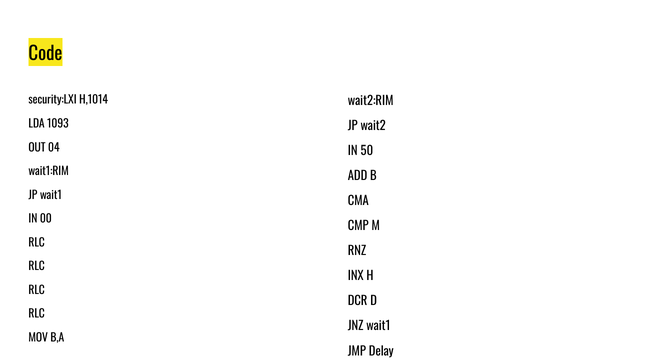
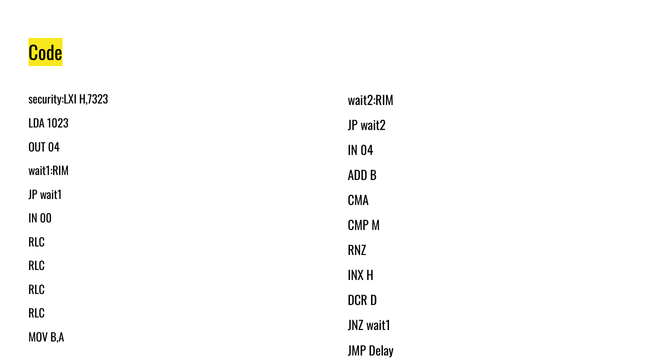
H,1014: H,1014 -> H,7323 (94, 100)
1093: 1093 -> 1023 (58, 124)
IN 50: 50 -> 04 (367, 151)
